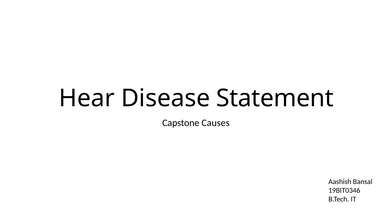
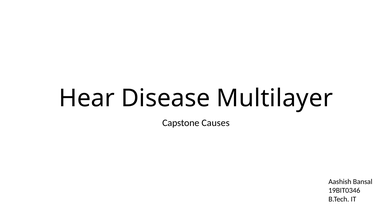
Statement: Statement -> Multilayer (275, 98)
